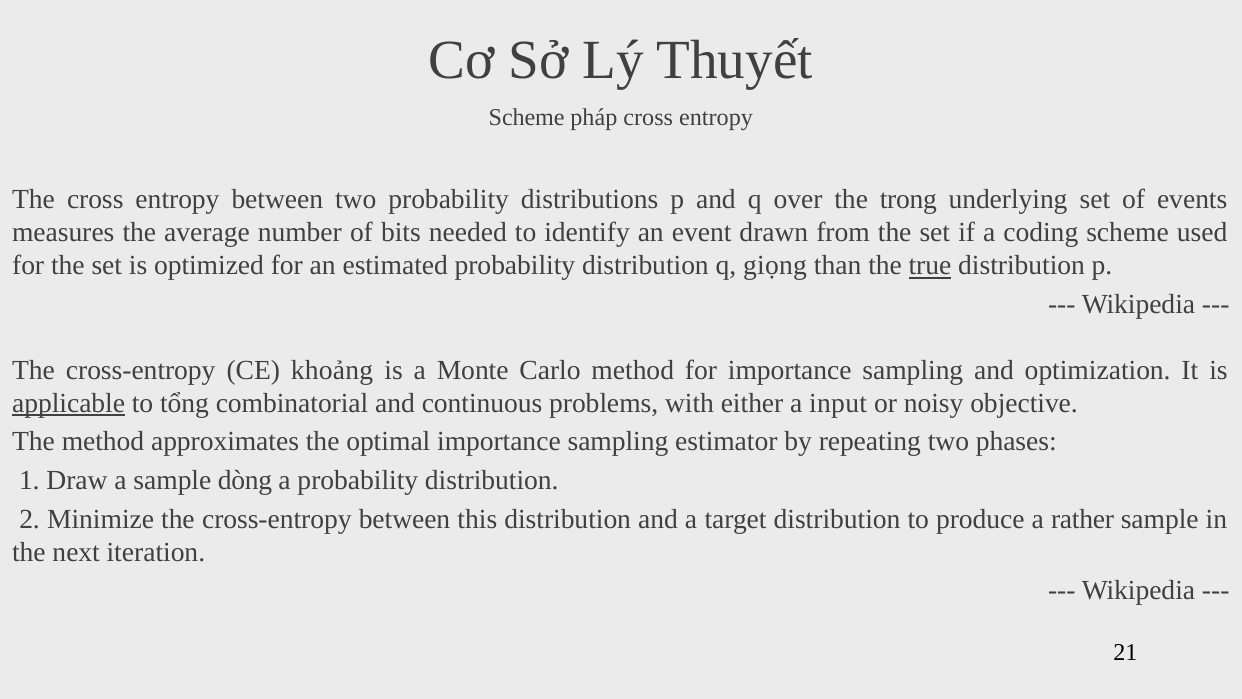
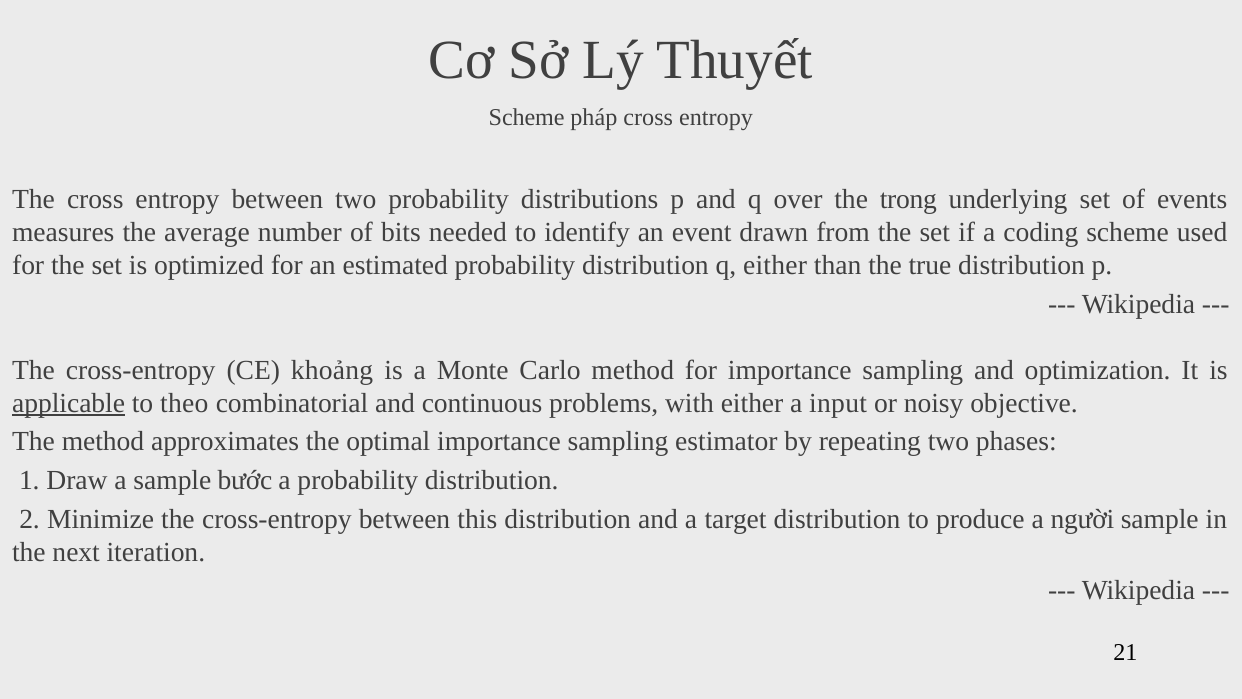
q giọng: giọng -> either (775, 266)
true underline: present -> none (930, 266)
tổng: tổng -> theo (184, 403)
dòng: dòng -> bước (245, 480)
rather: rather -> người (1083, 519)
